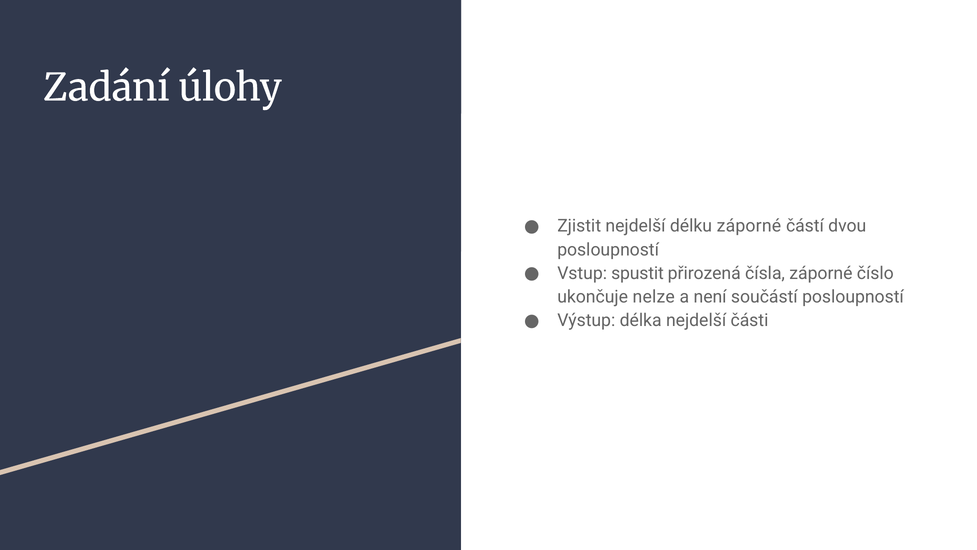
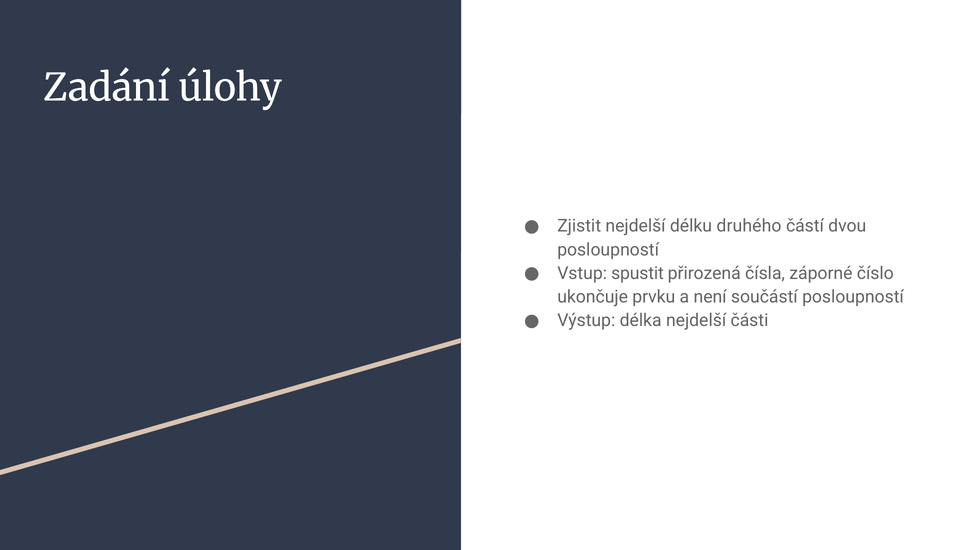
délku záporné: záporné -> druhého (749, 226)
nelze: nelze -> prvku (654, 297)
